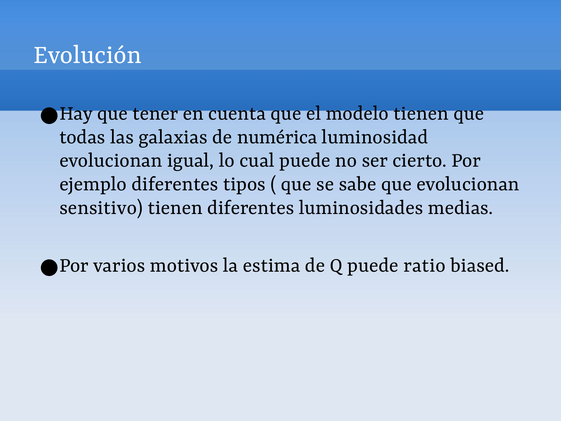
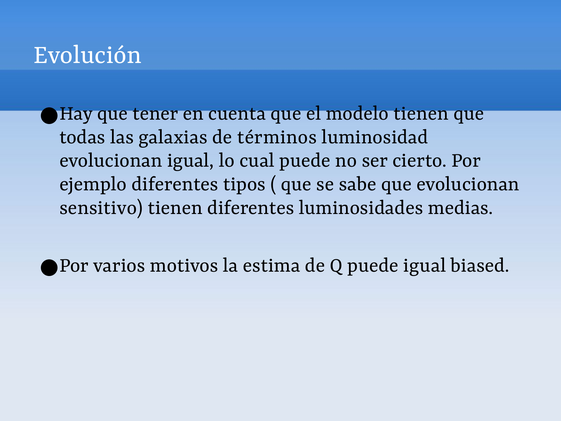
numérica: numérica -> términos (277, 136)
puede ratio: ratio -> igual (425, 265)
